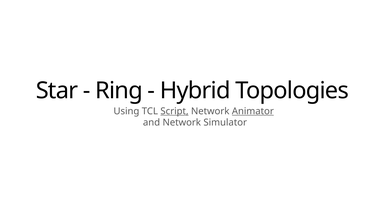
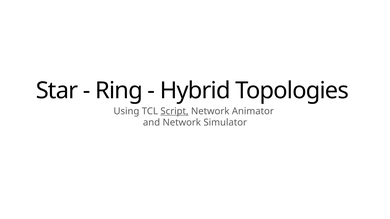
Animator underline: present -> none (253, 111)
